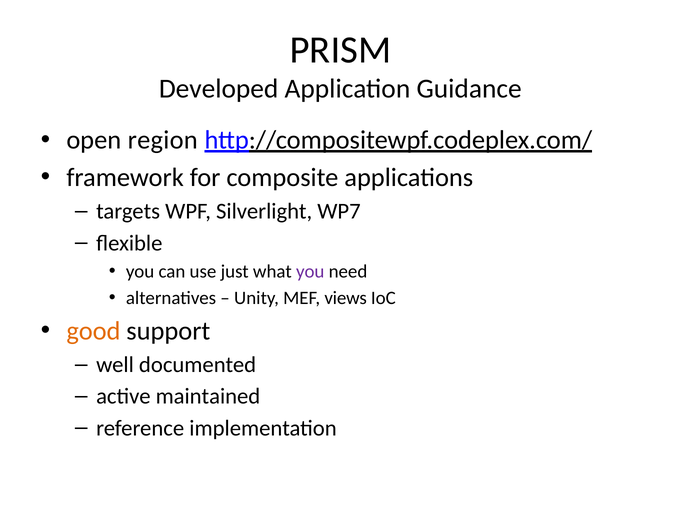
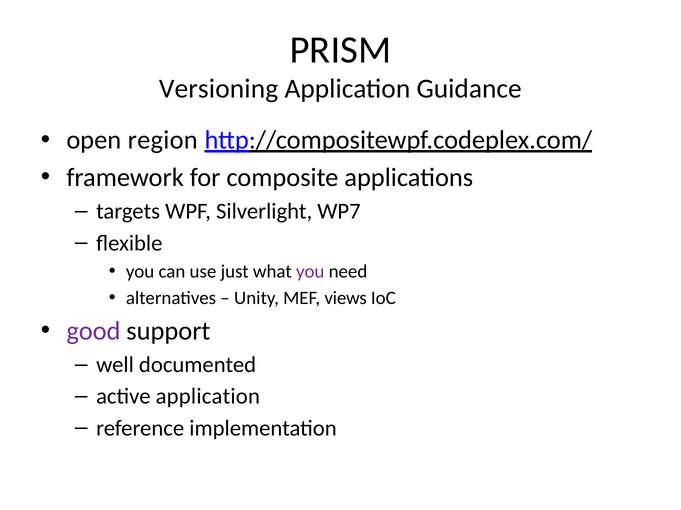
Developed: Developed -> Versioning (219, 89)
good colour: orange -> purple (93, 332)
active maintained: maintained -> application (208, 397)
